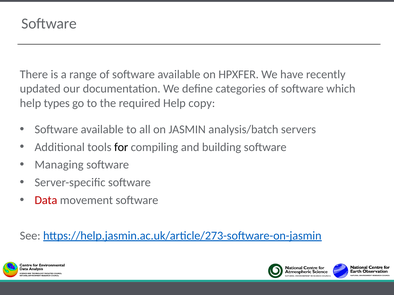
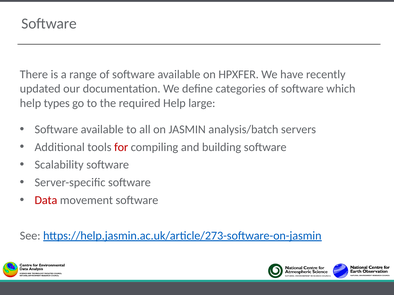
copy: copy -> large (202, 103)
for colour: black -> red (121, 147)
Managing: Managing -> Scalability (59, 165)
